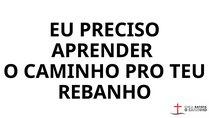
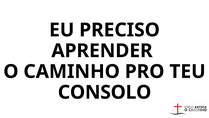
REBANHO: REBANHO -> CONSOLO (105, 92)
